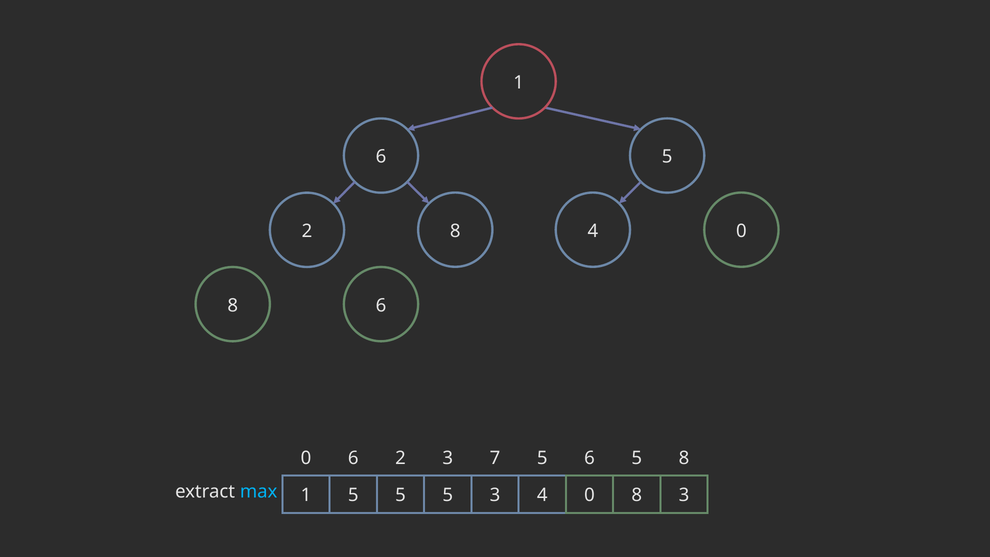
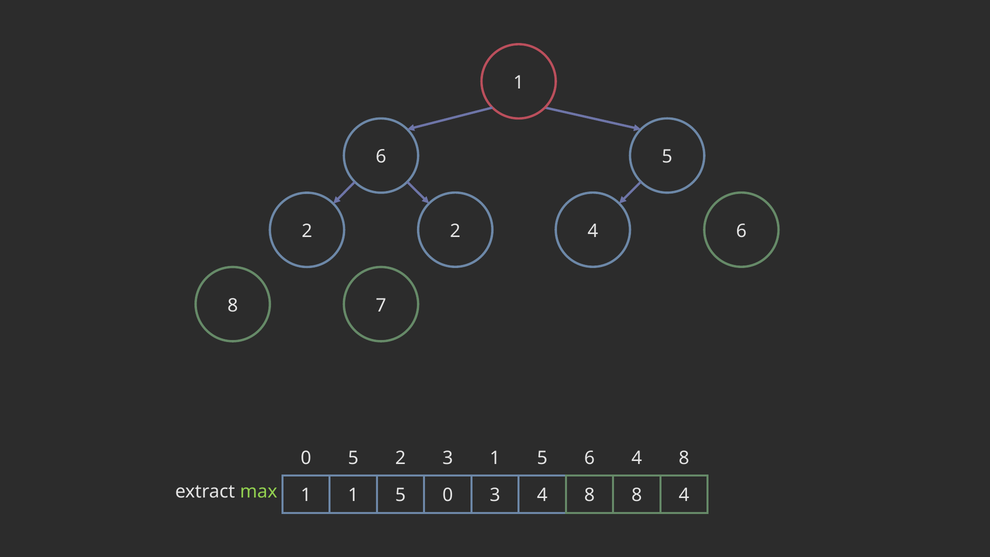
2 8: 8 -> 2 (455, 231)
0: 0 -> 6 (741, 231)
8 6: 6 -> 7 (381, 305)
0 6: 6 -> 5 (353, 458)
3 7: 7 -> 1 (495, 458)
6 5: 5 -> 4 (637, 458)
max colour: light blue -> light green (259, 492)
1 5: 5 -> 1 (353, 495)
5: 5 -> 0 (448, 495)
3 4 0: 0 -> 8 (589, 495)
8 3: 3 -> 4 (684, 495)
